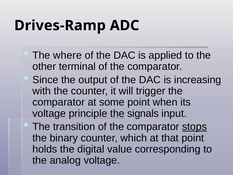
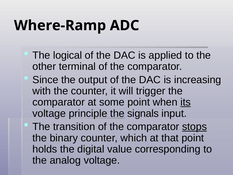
Drives-Ramp: Drives-Ramp -> Where-Ramp (60, 25)
where: where -> logical (68, 55)
its underline: none -> present (186, 102)
